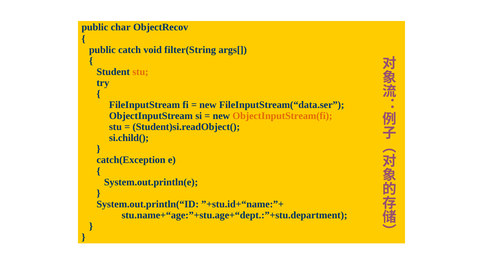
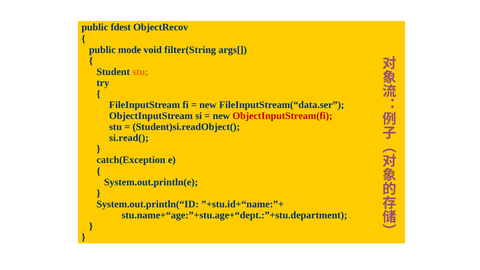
char: char -> fdest (121, 27)
catch: catch -> mode (130, 50)
ObjectInputStream(fi colour: orange -> red (282, 116)
si.child(: si.child( -> si.read( (129, 138)
